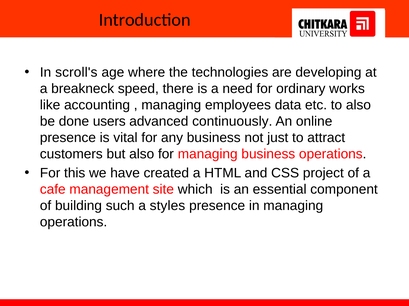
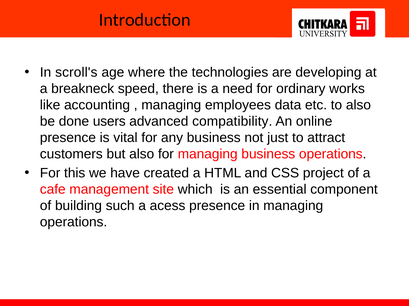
continuously: continuously -> compatibility (232, 122)
styles: styles -> acess (168, 206)
